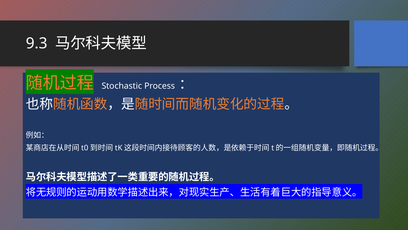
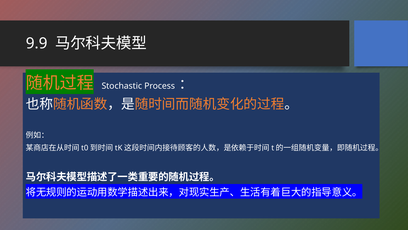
9.3: 9.3 -> 9.9 (37, 43)
